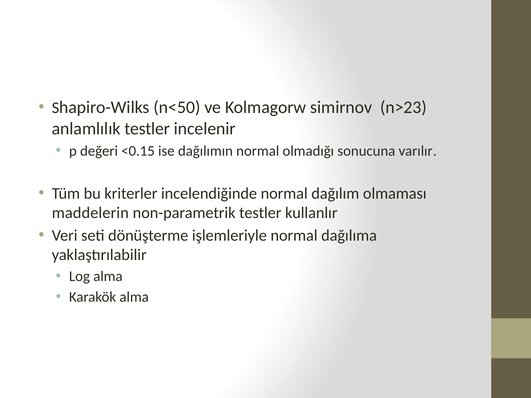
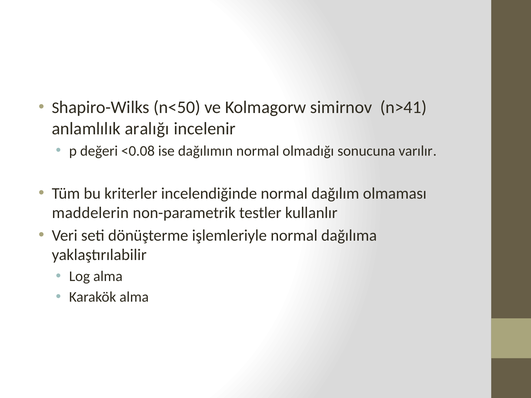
n>23: n>23 -> n>41 (404, 107)
anlamlılık testler: testler -> aralığı (147, 129)
<0.15: <0.15 -> <0.08 (138, 151)
